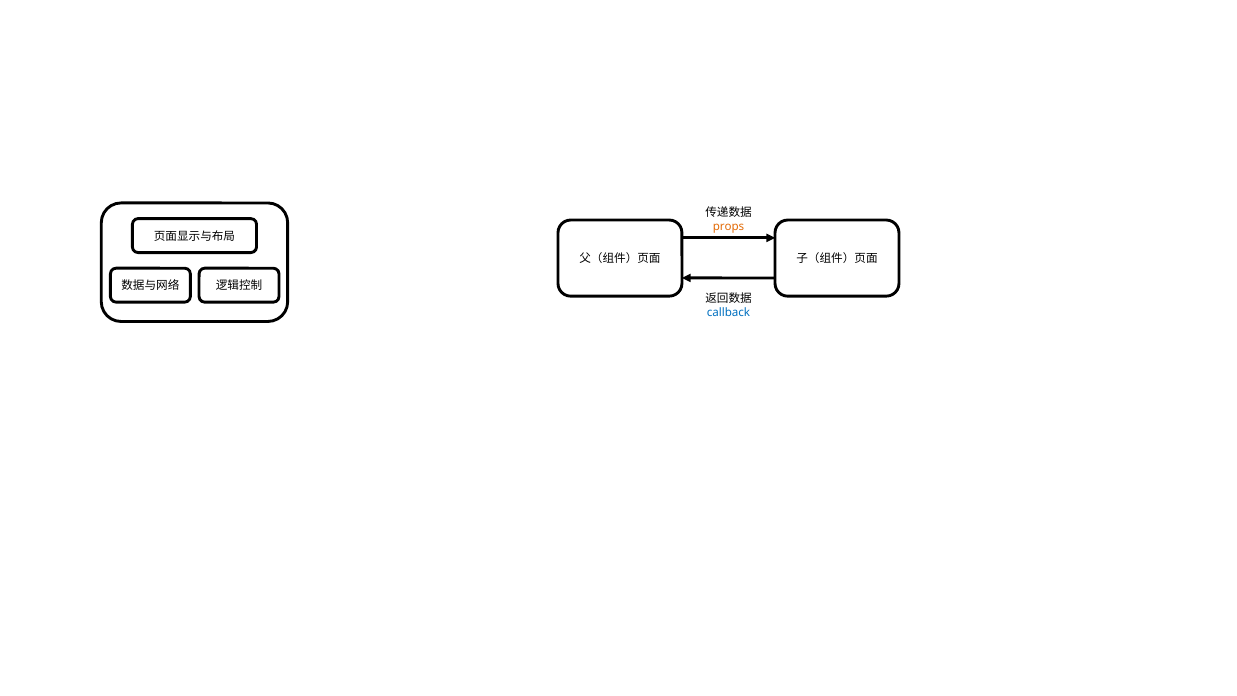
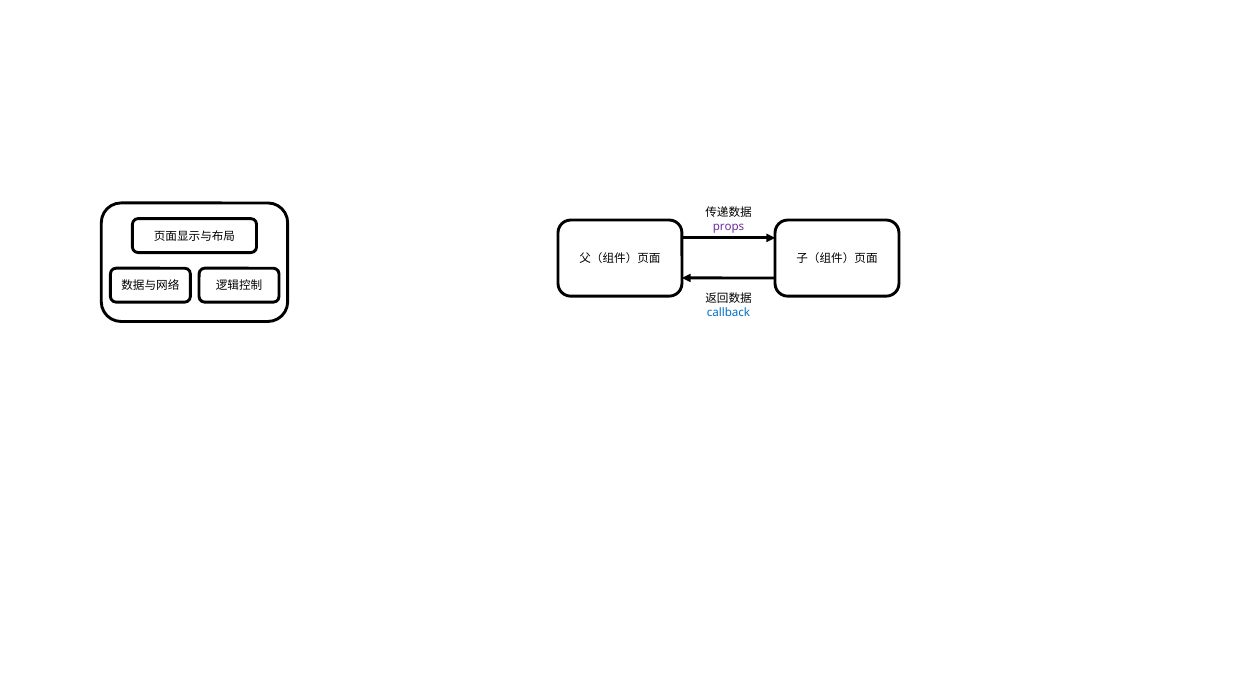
props colour: orange -> purple (729, 226)
